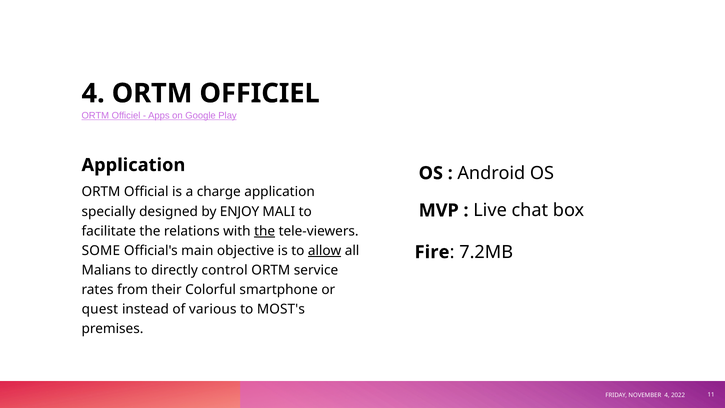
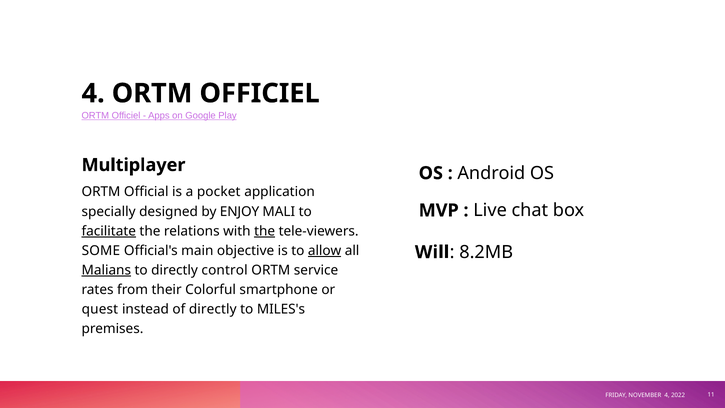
Application: Application -> Multiplayer (133, 165)
charge: charge -> pocket (219, 192)
facilitate underline: none -> present (109, 231)
Fire: Fire -> Will (432, 252)
7.2MB: 7.2MB -> 8.2MB (486, 252)
Malians underline: none -> present (106, 270)
of various: various -> directly (213, 309)
MOST's: MOST's -> MILES's (281, 309)
